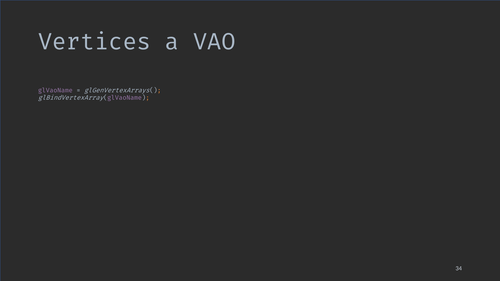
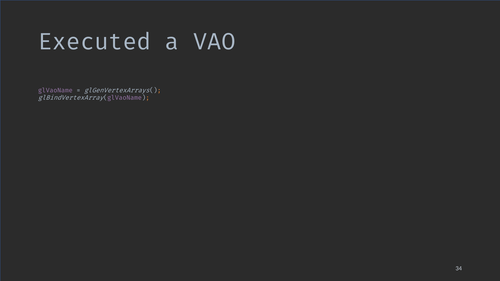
Vertices: Vertices -> Executed (94, 42)
